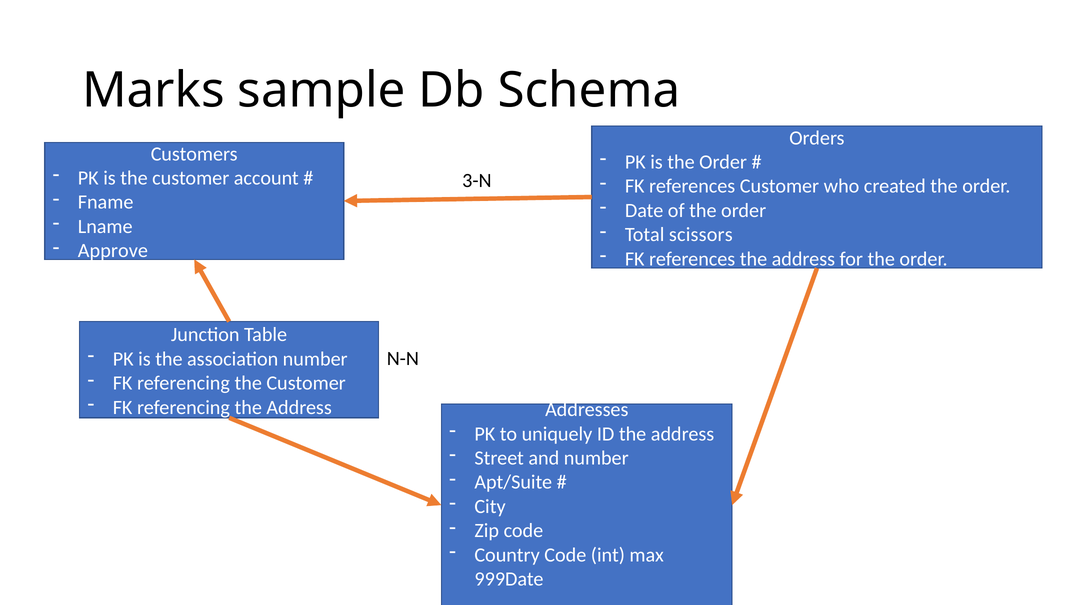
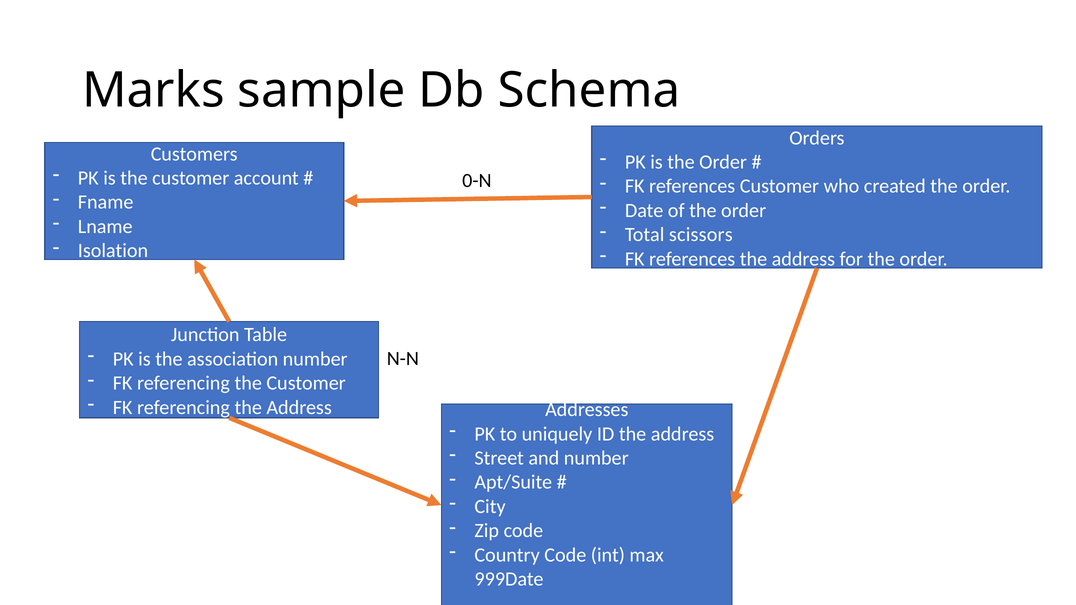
3-N: 3-N -> 0-N (477, 180)
Approve: Approve -> Isolation (113, 251)
